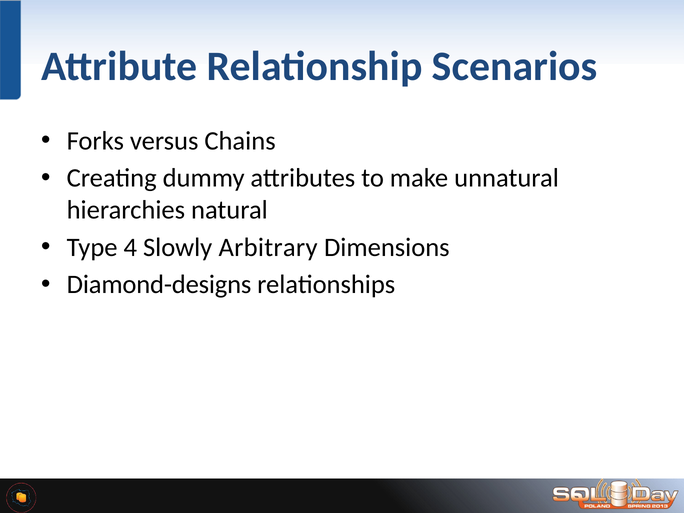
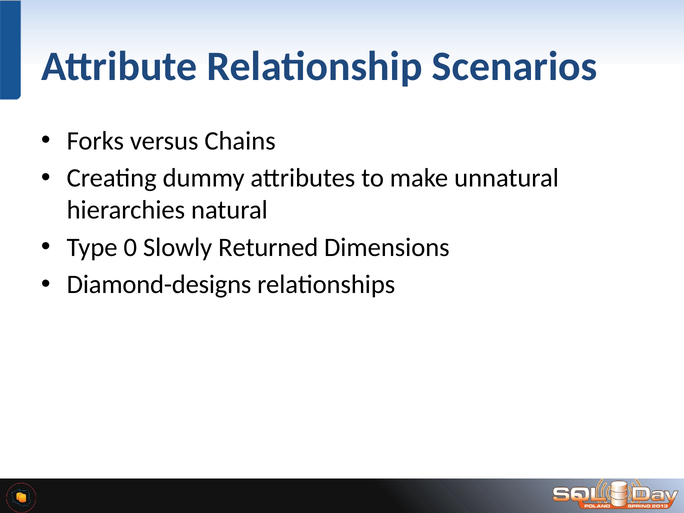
4: 4 -> 0 (130, 247)
Arbitrary: Arbitrary -> Returned (268, 247)
